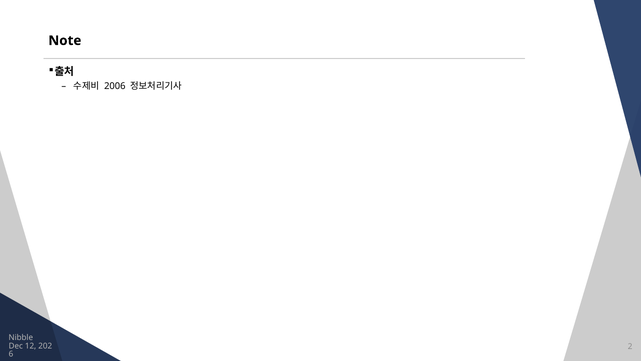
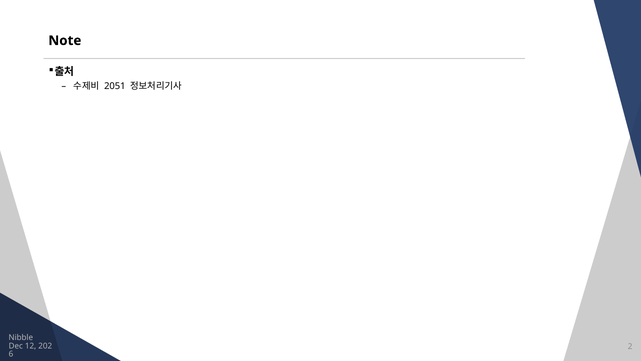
2006: 2006 -> 2051 (115, 86)
